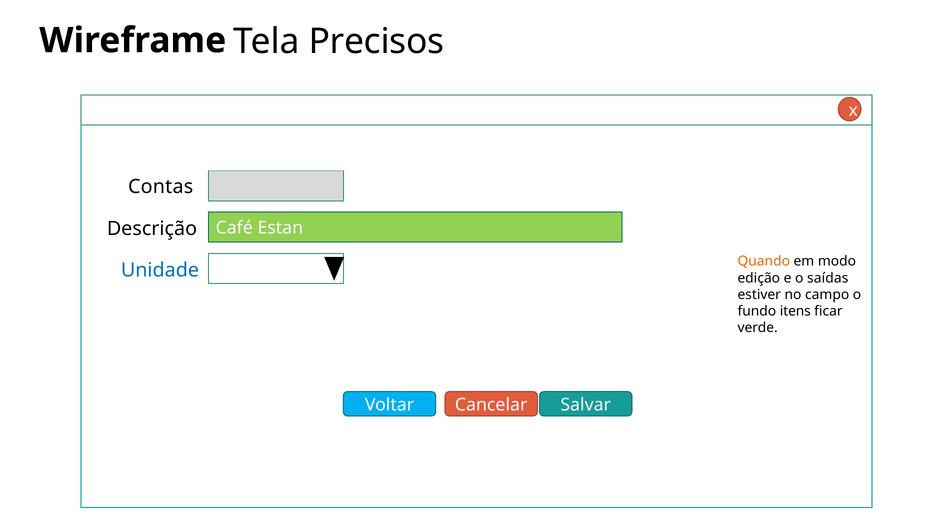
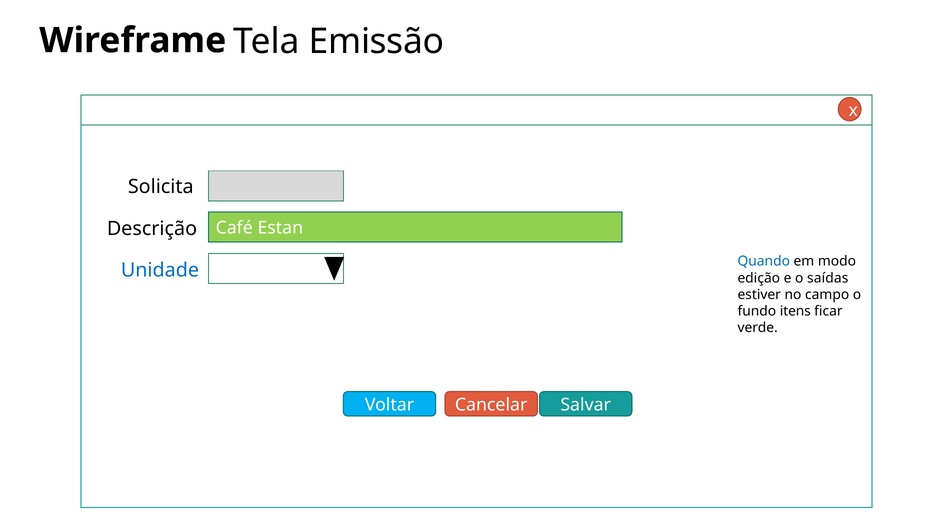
Precisos: Precisos -> Emissão (377, 42)
Contas: Contas -> Solicita (161, 187)
Quando colour: orange -> blue (764, 261)
